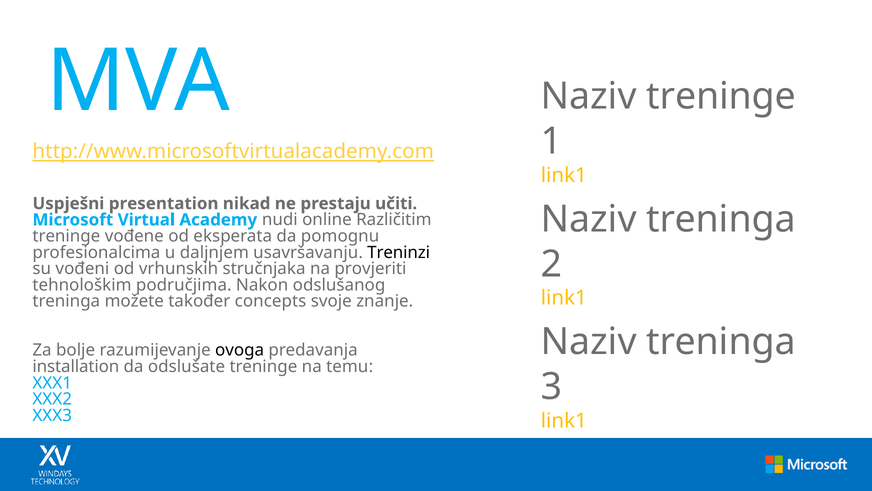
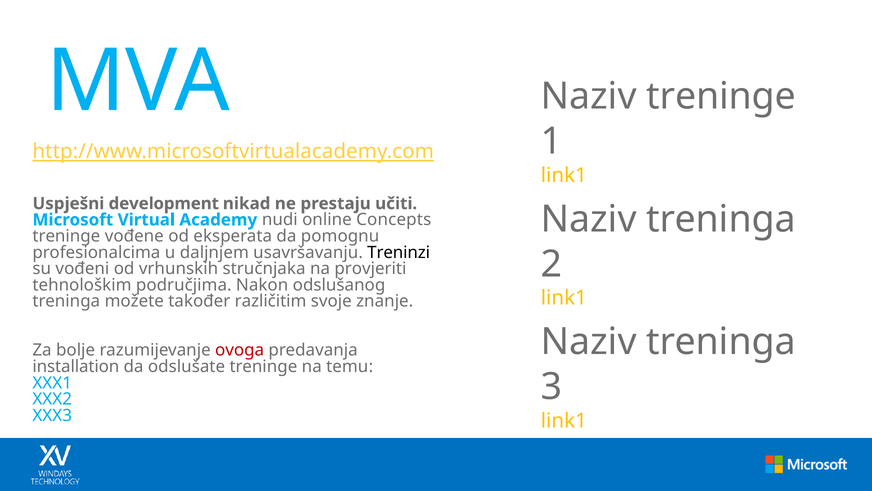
presentation: presentation -> development (164, 203)
Različitim: Različitim -> Concepts (394, 220)
concepts: concepts -> različitim (271, 301)
ovoga colour: black -> red (240, 350)
